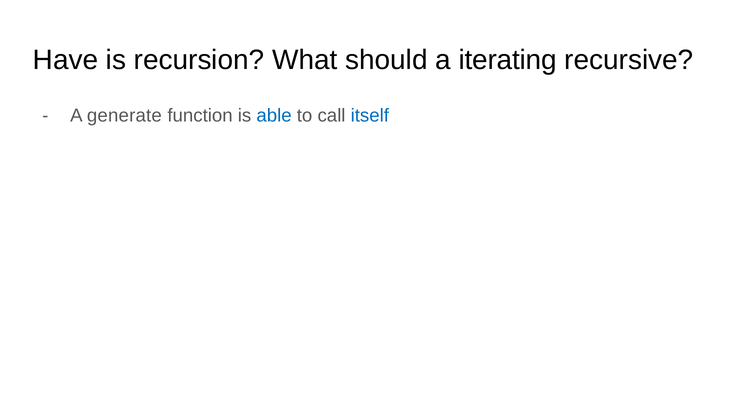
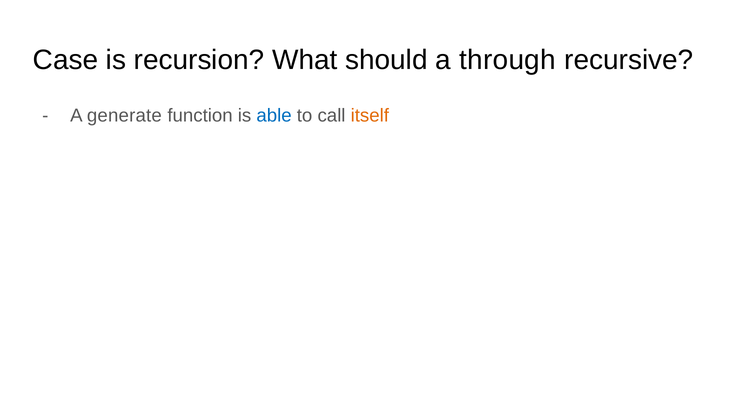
Have: Have -> Case (66, 60)
iterating: iterating -> through (507, 60)
itself colour: blue -> orange (370, 115)
